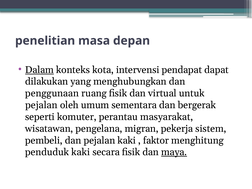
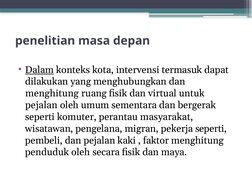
pendapat: pendapat -> termasuk (182, 70)
penggunaan: penggunaan -> menghitung (52, 93)
pekerja sistem: sistem -> seperti (211, 129)
penduduk kaki: kaki -> oleh (81, 152)
maya underline: present -> none (174, 152)
